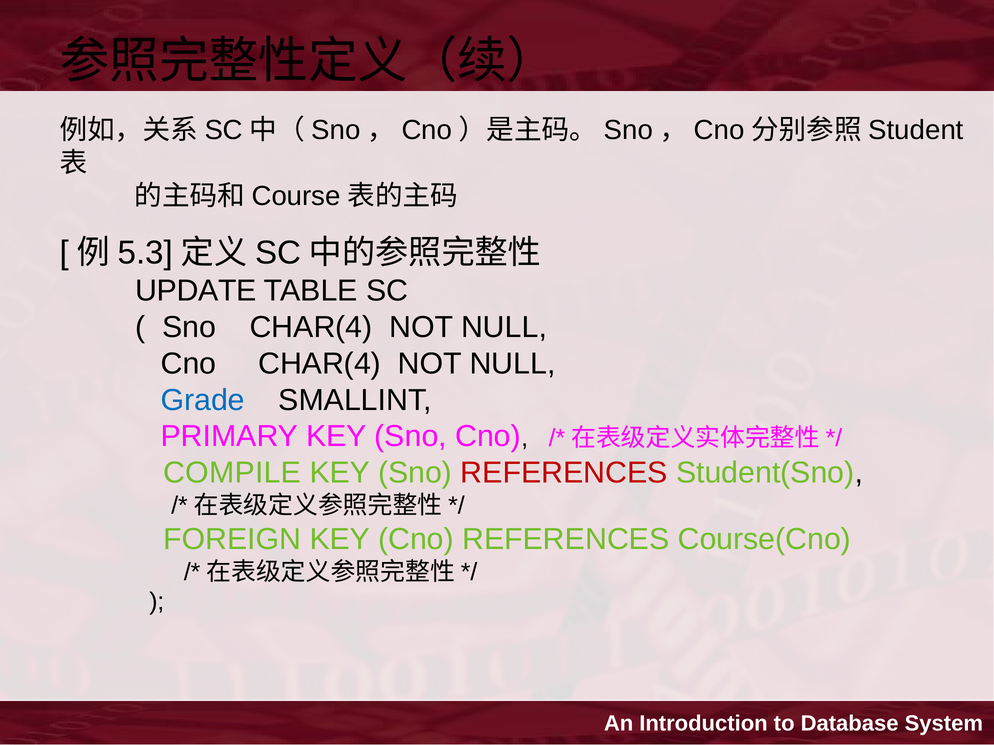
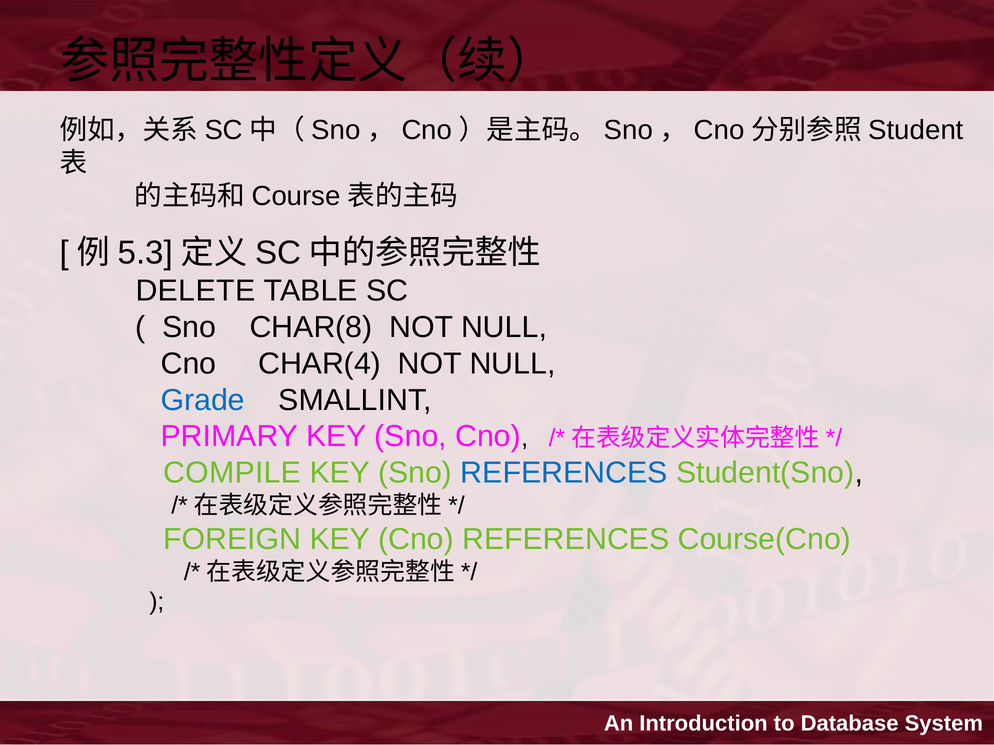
UPDATE: UPDATE -> DELETE (195, 291)
Sno CHAR(4: CHAR(4 -> CHAR(8 (311, 327)
REFERENCES colour: red -> blue (564, 473)
